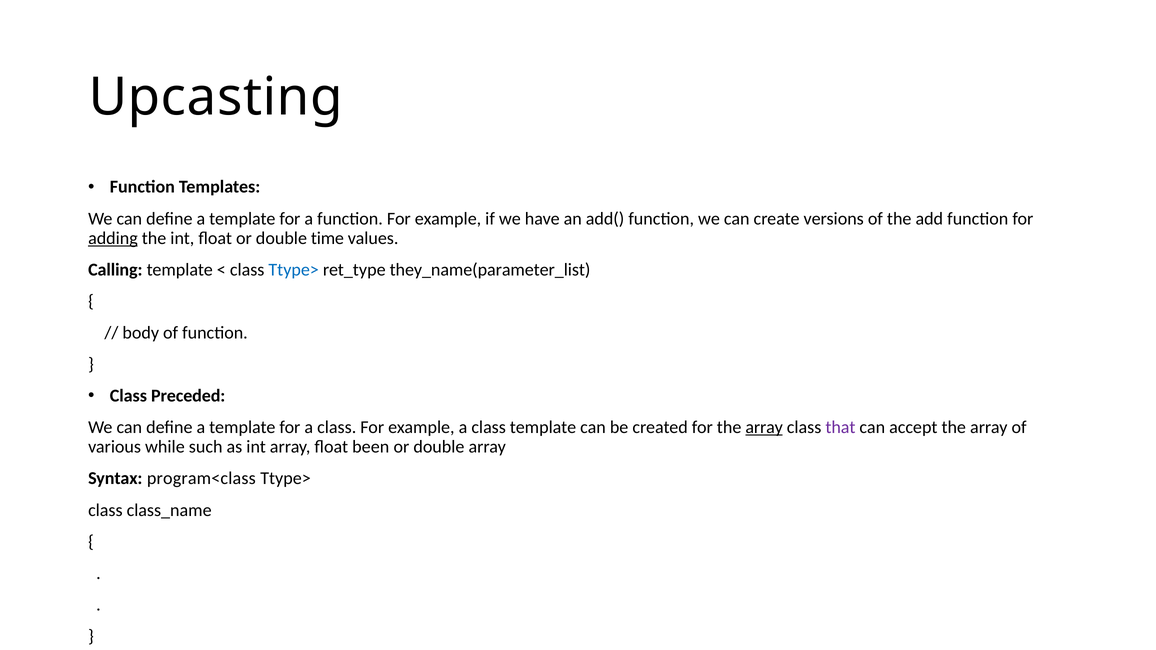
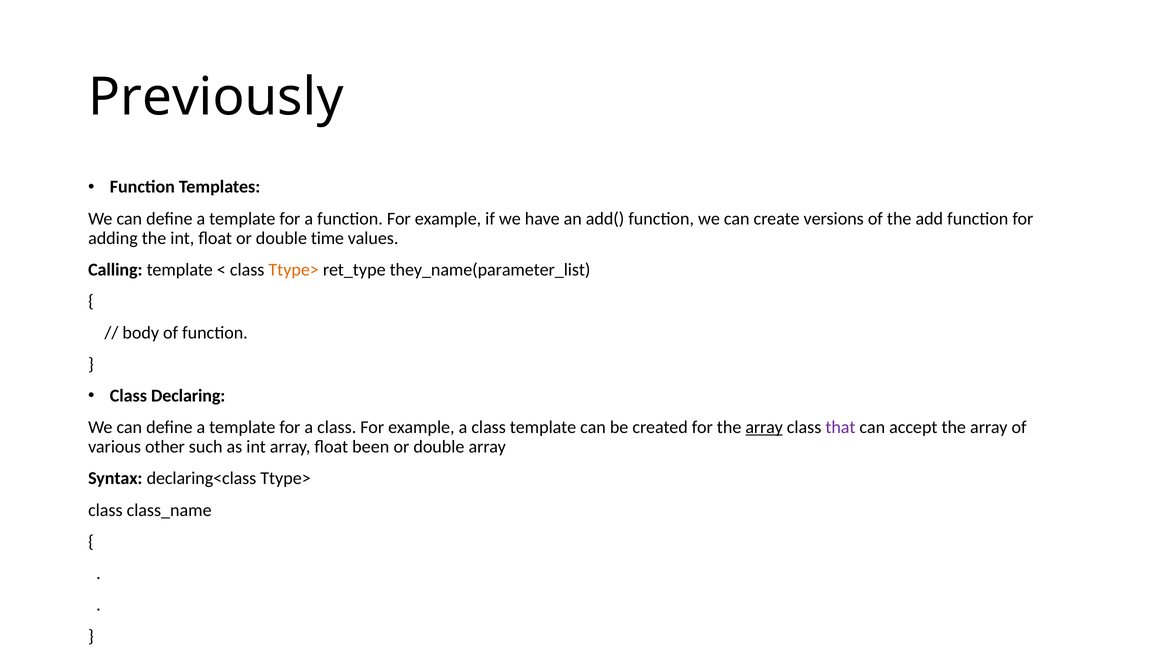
Upcasting: Upcasting -> Previously (216, 97)
adding underline: present -> none (113, 238)
Ttype> colour: blue -> orange (294, 270)
Preceded: Preceded -> Declaring (188, 396)
while: while -> other (165, 447)
program<class: program<class -> declaring<class (201, 479)
